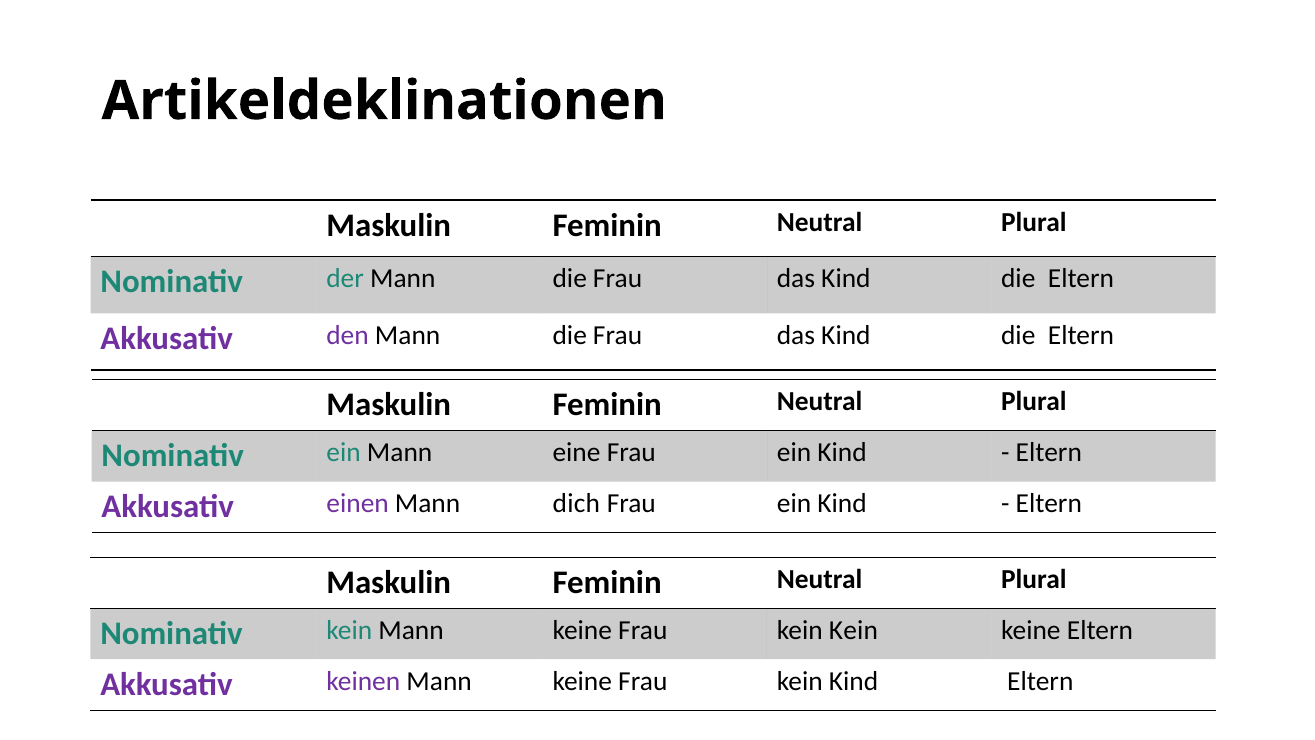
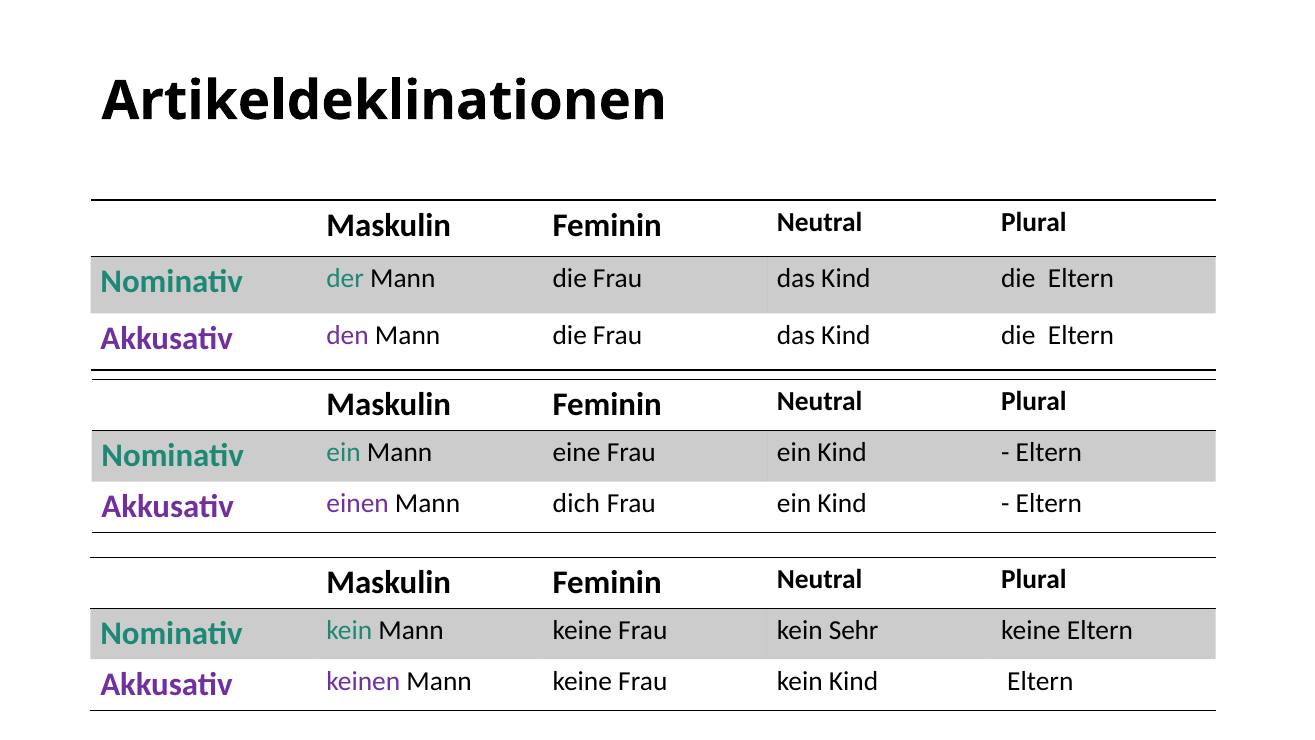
kein Kein: Kein -> Sehr (854, 630)
